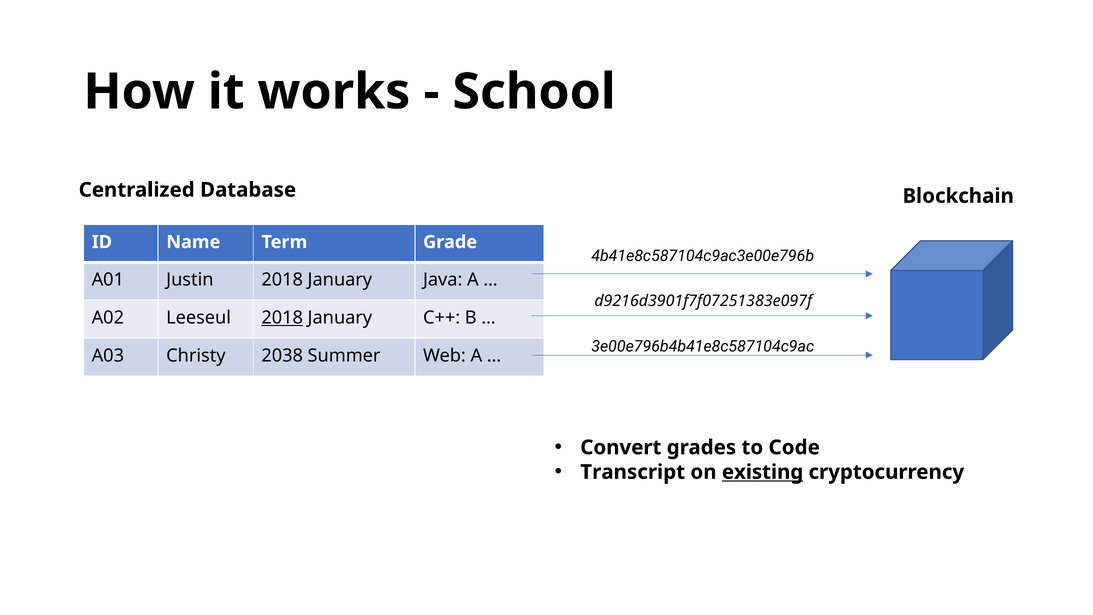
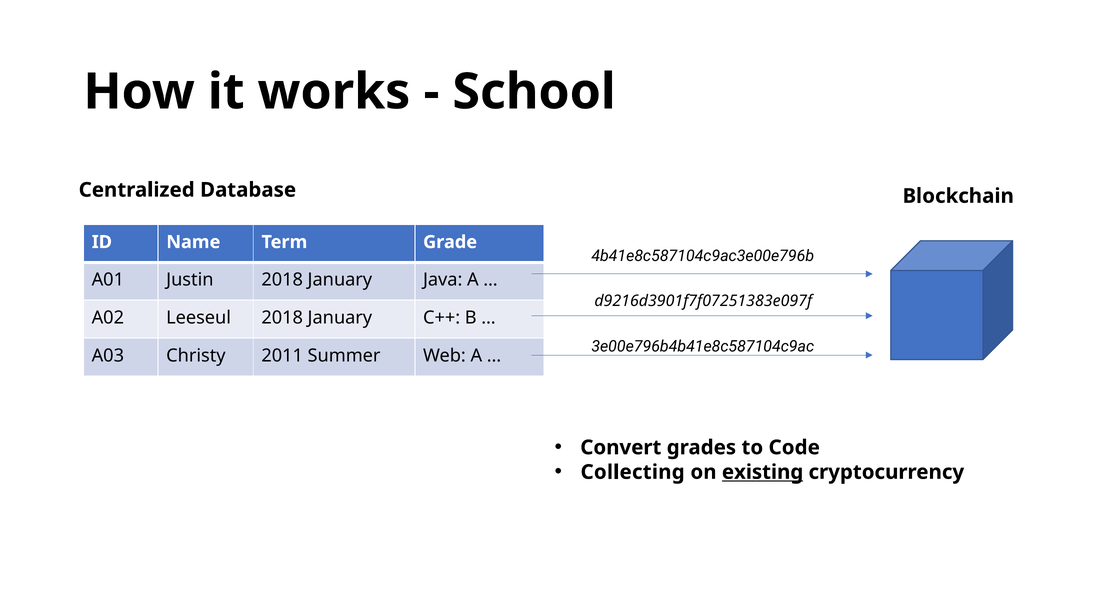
2018 underline: present -> none (282, 318)
2038: 2038 -> 2011 (282, 355)
Transcript: Transcript -> Collecting (633, 472)
